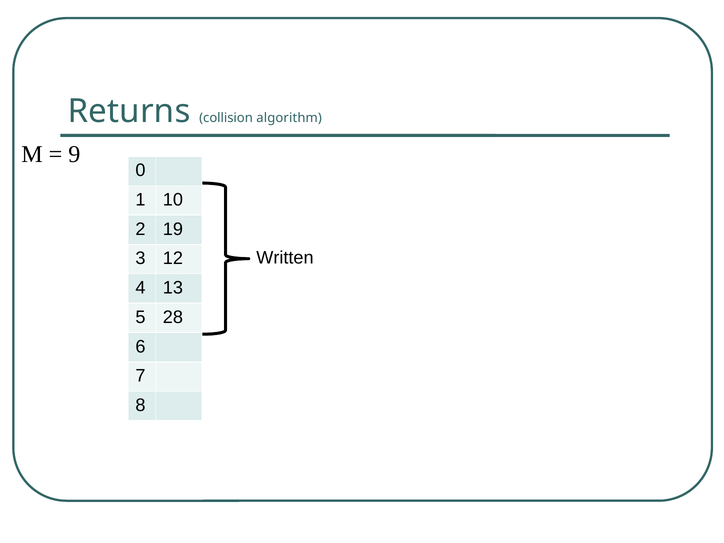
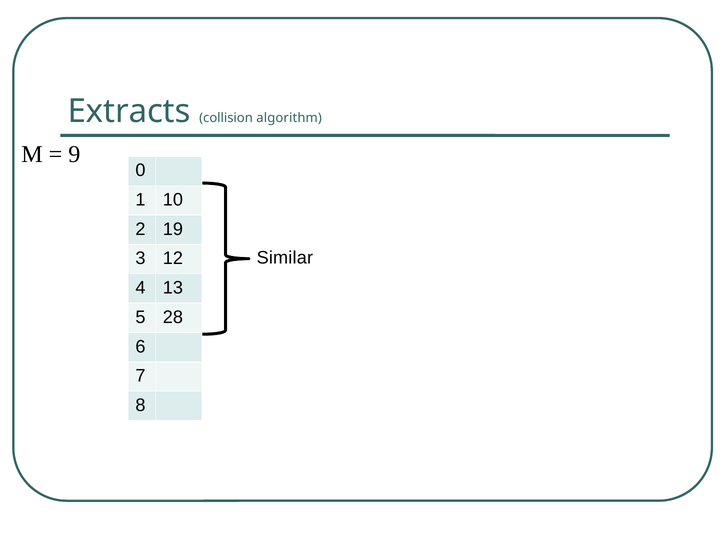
Returns: Returns -> Extracts (129, 112)
Written: Written -> Similar (285, 258)
